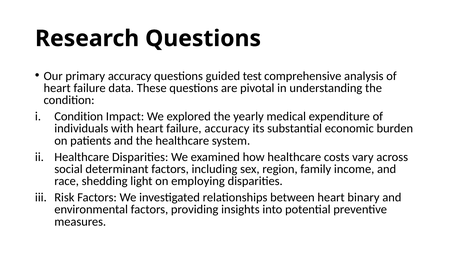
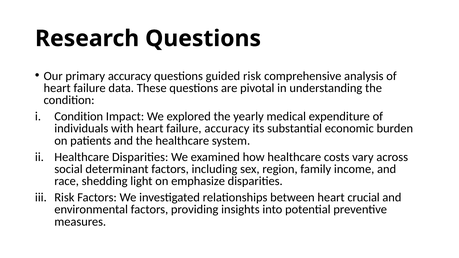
guided test: test -> risk (252, 76)
employing: employing -> emphasize (198, 181)
binary: binary -> crucial (364, 198)
